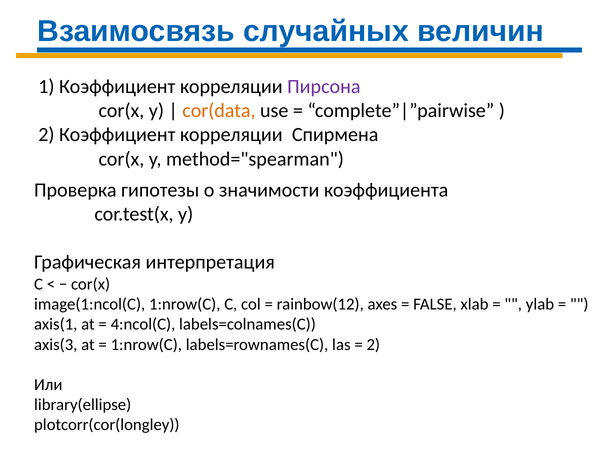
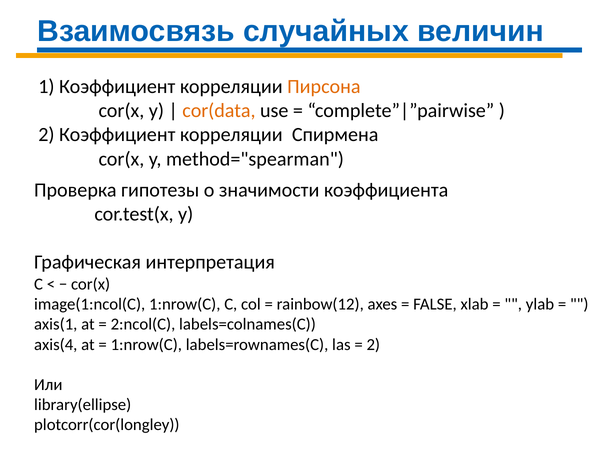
Пирсона colour: purple -> orange (324, 87)
4:ncol(C: 4:ncol(C -> 2:ncol(C (143, 325)
axis(3: axis(3 -> axis(4 (56, 345)
